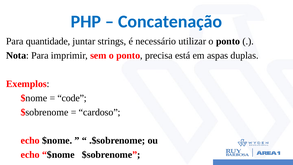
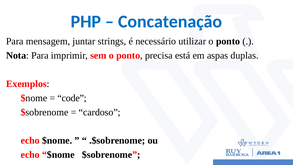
quantidade: quantidade -> mensagem (48, 41)
